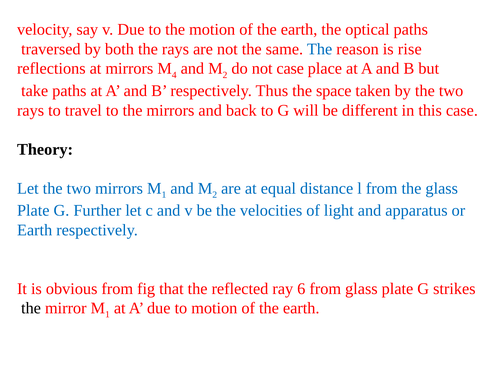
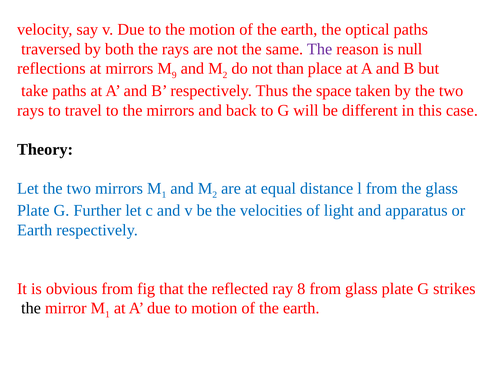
The colour: blue -> purple (320, 49)
rise: rise -> null (410, 49)
4: 4 -> 9 (174, 75)
not case: case -> than (290, 69)
6: 6 -> 8 (301, 289)
